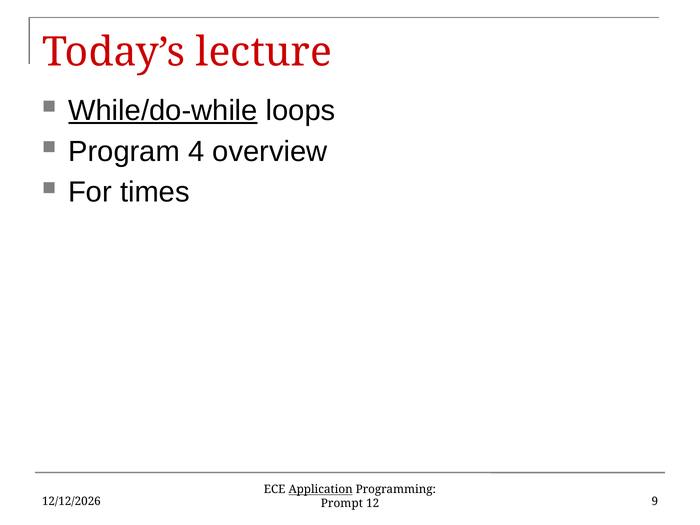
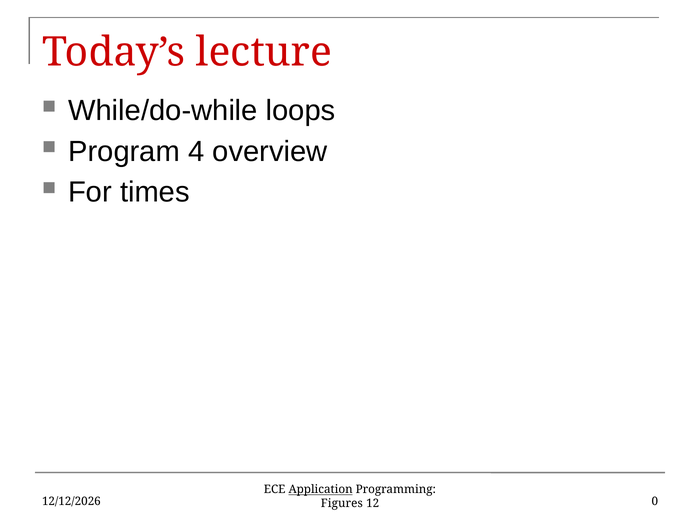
While/do-while underline: present -> none (163, 111)
9: 9 -> 0 (655, 501)
Prompt: Prompt -> Figures (342, 504)
